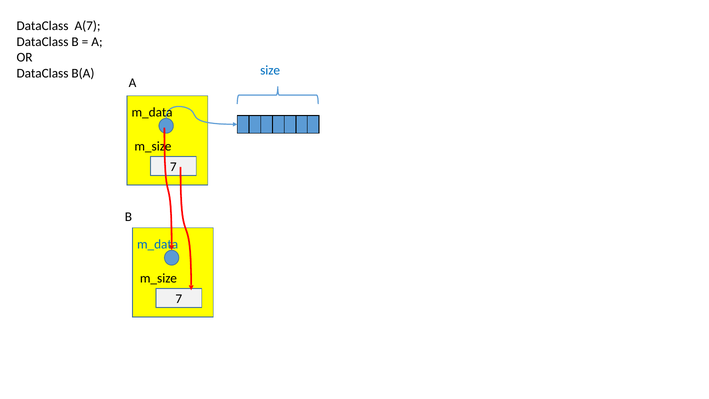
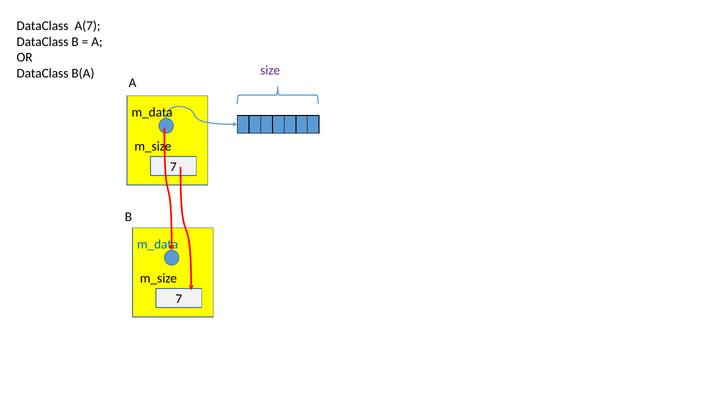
size colour: blue -> purple (270, 71)
